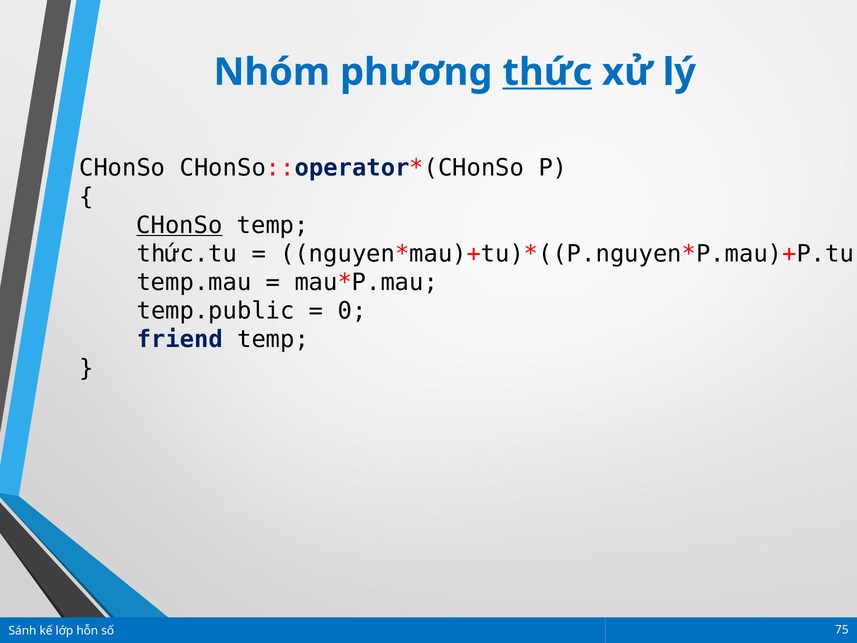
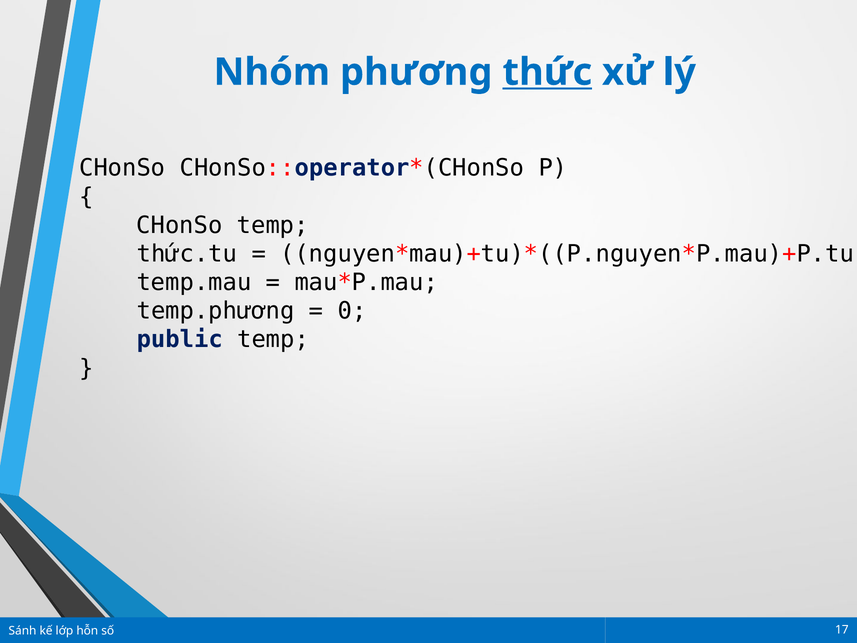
CHonSo underline: present -> none (179, 225)
temp.public: temp.public -> temp.phương (216, 311)
friend: friend -> public (180, 339)
75: 75 -> 17 (842, 630)
